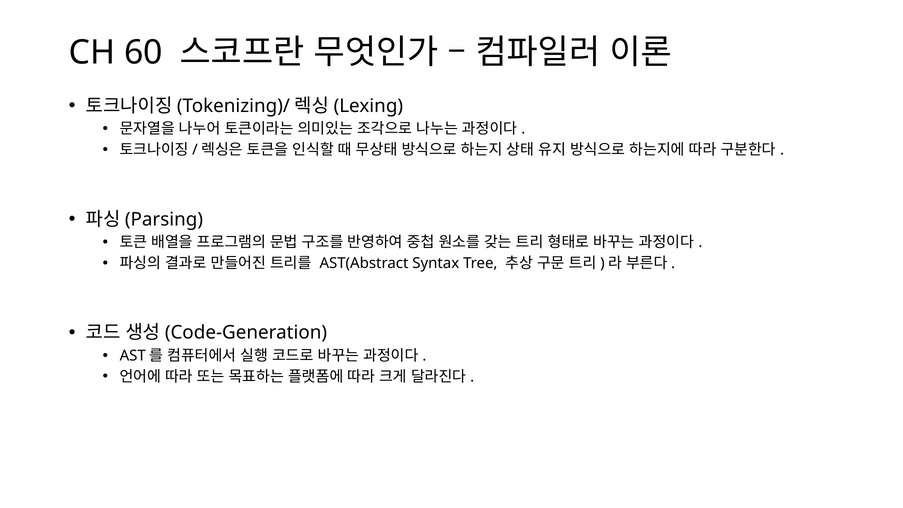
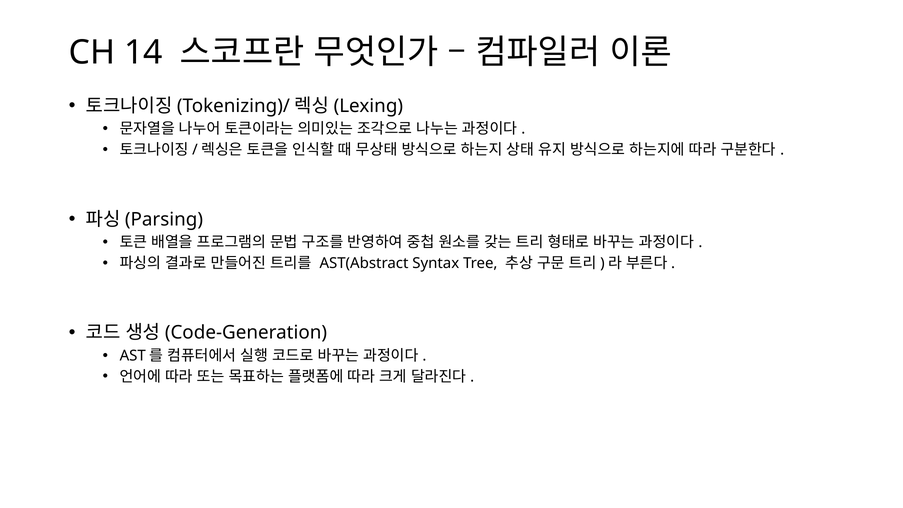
60: 60 -> 14 (143, 53)
